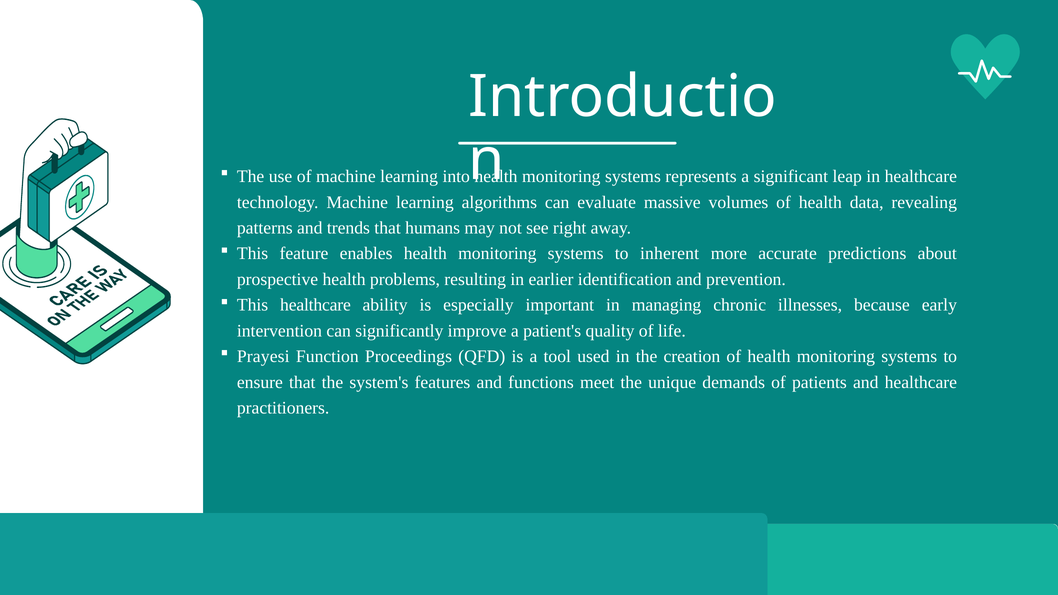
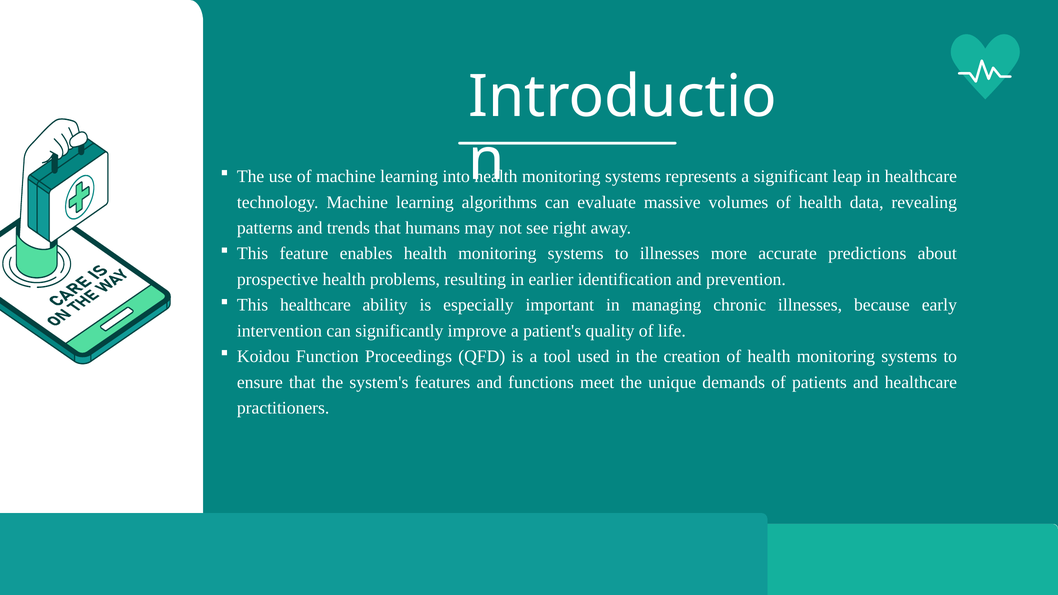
to inherent: inherent -> illnesses (670, 254)
Prayesi: Prayesi -> Koidou (263, 357)
